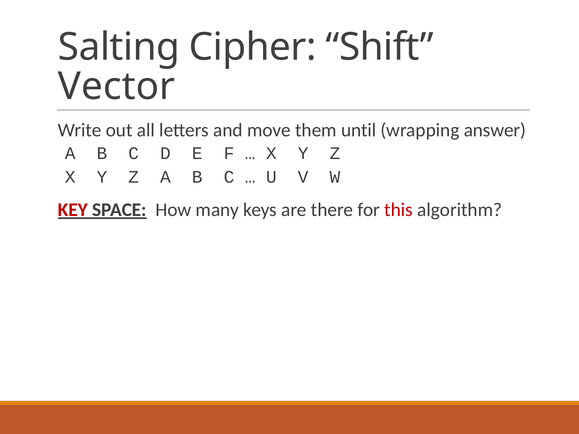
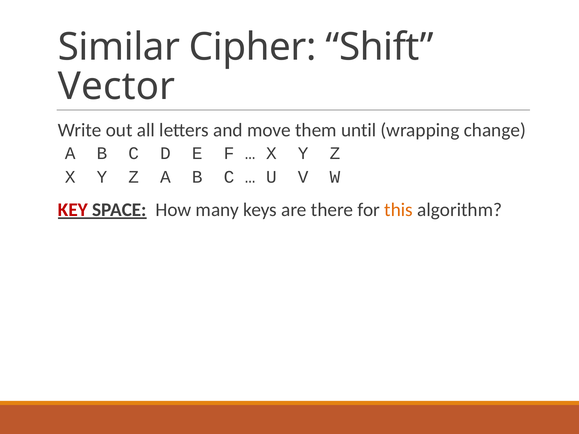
Salting: Salting -> Similar (119, 47)
answer: answer -> change (495, 130)
this colour: red -> orange (399, 210)
